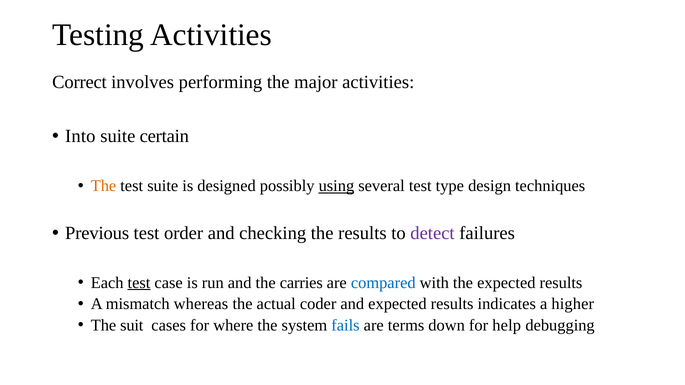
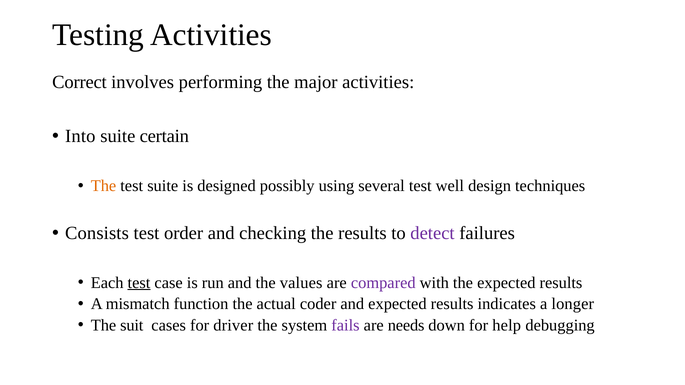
using underline: present -> none (336, 186)
type: type -> well (450, 186)
Previous: Previous -> Consists (97, 233)
carries: carries -> values (301, 283)
compared colour: blue -> purple (383, 283)
whereas: whereas -> function (201, 304)
higher: higher -> longer (573, 304)
where: where -> driver (233, 325)
fails colour: blue -> purple (345, 325)
terms: terms -> needs (406, 325)
